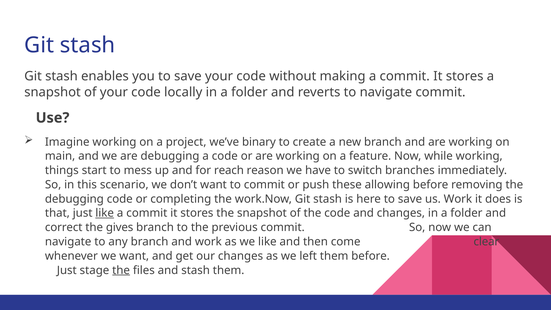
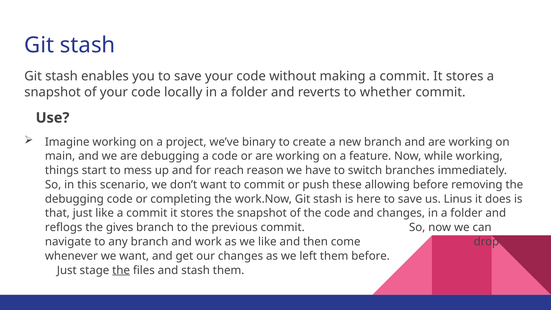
to navigate: navigate -> whether (386, 92)
us Work: Work -> Linus (458, 199)
like underline: present -> none (105, 213)
correct: correct -> reflogs (64, 227)
clear: clear -> drop (486, 242)
